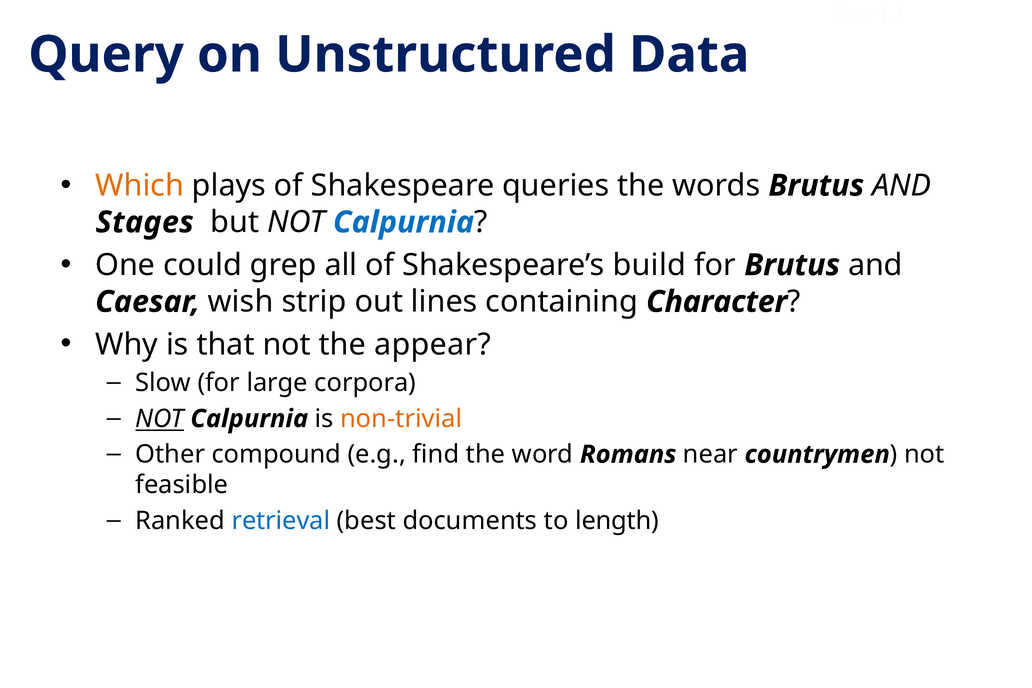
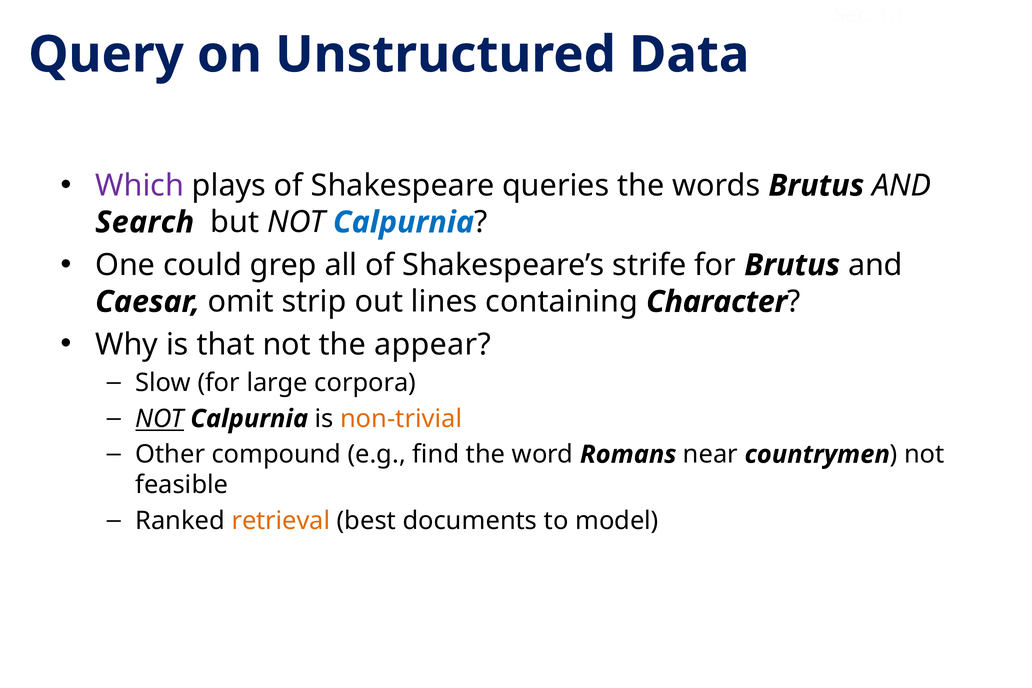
Which colour: orange -> purple (140, 186)
Stages: Stages -> Search (145, 222)
build: build -> strife (650, 265)
wish: wish -> omit (241, 302)
retrieval colour: blue -> orange (281, 521)
length: length -> model (617, 521)
